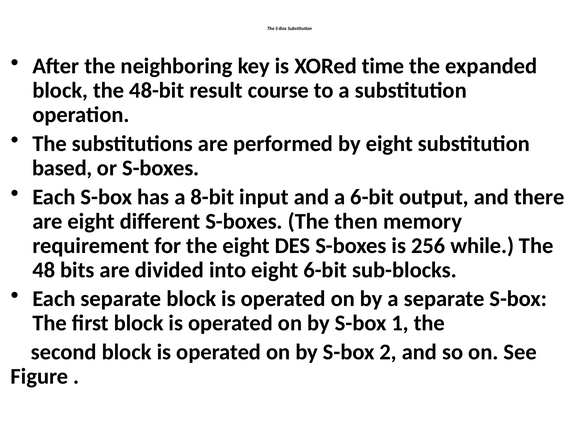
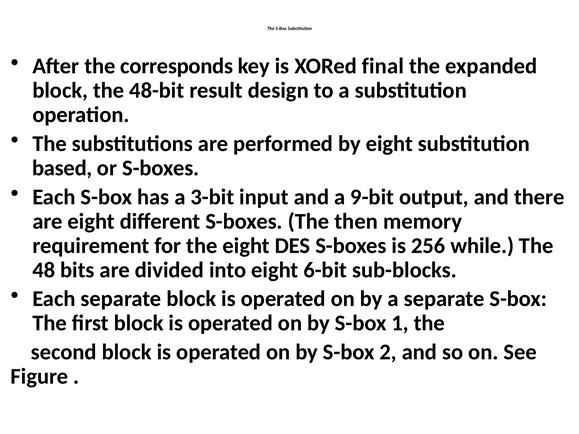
neighboring: neighboring -> corresponds (177, 66)
time: time -> final (383, 66)
course: course -> design (278, 91)
8-bit: 8-bit -> 3-bit (212, 197)
a 6-bit: 6-bit -> 9-bit (372, 197)
